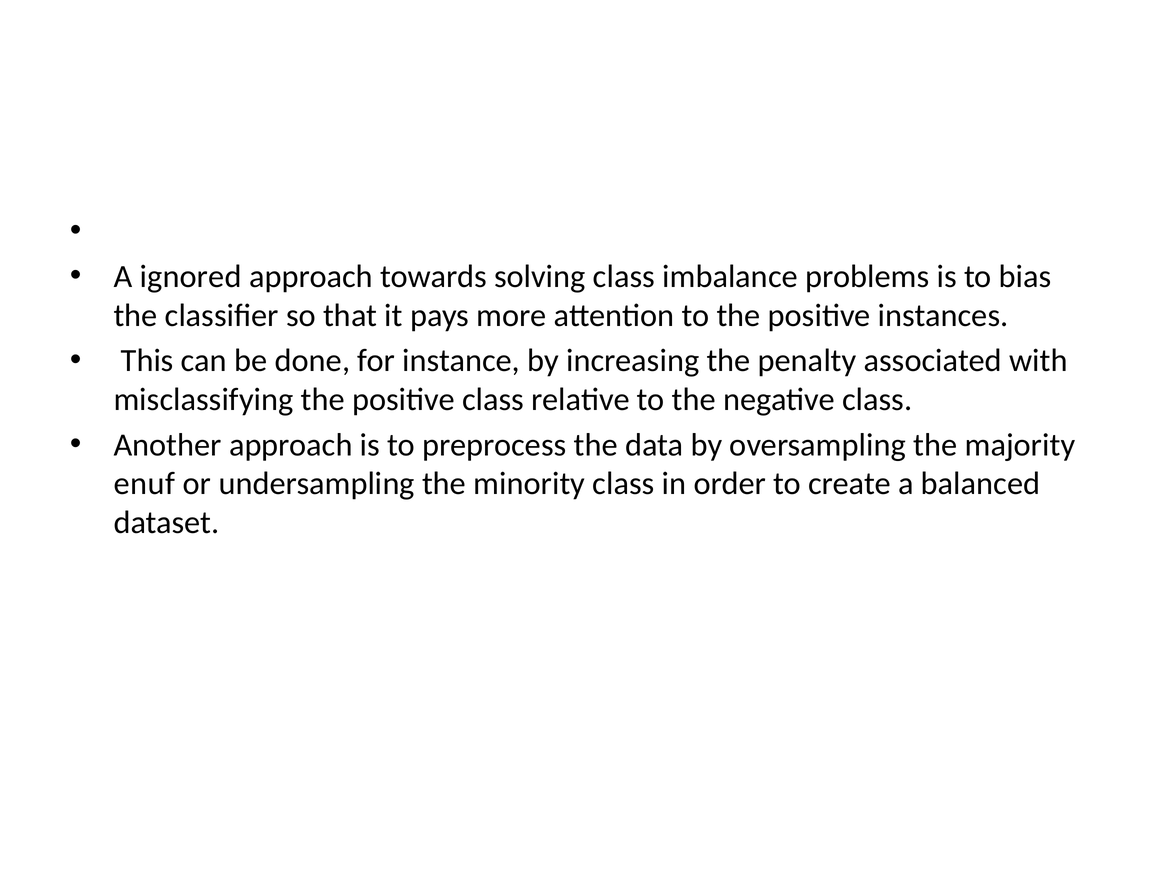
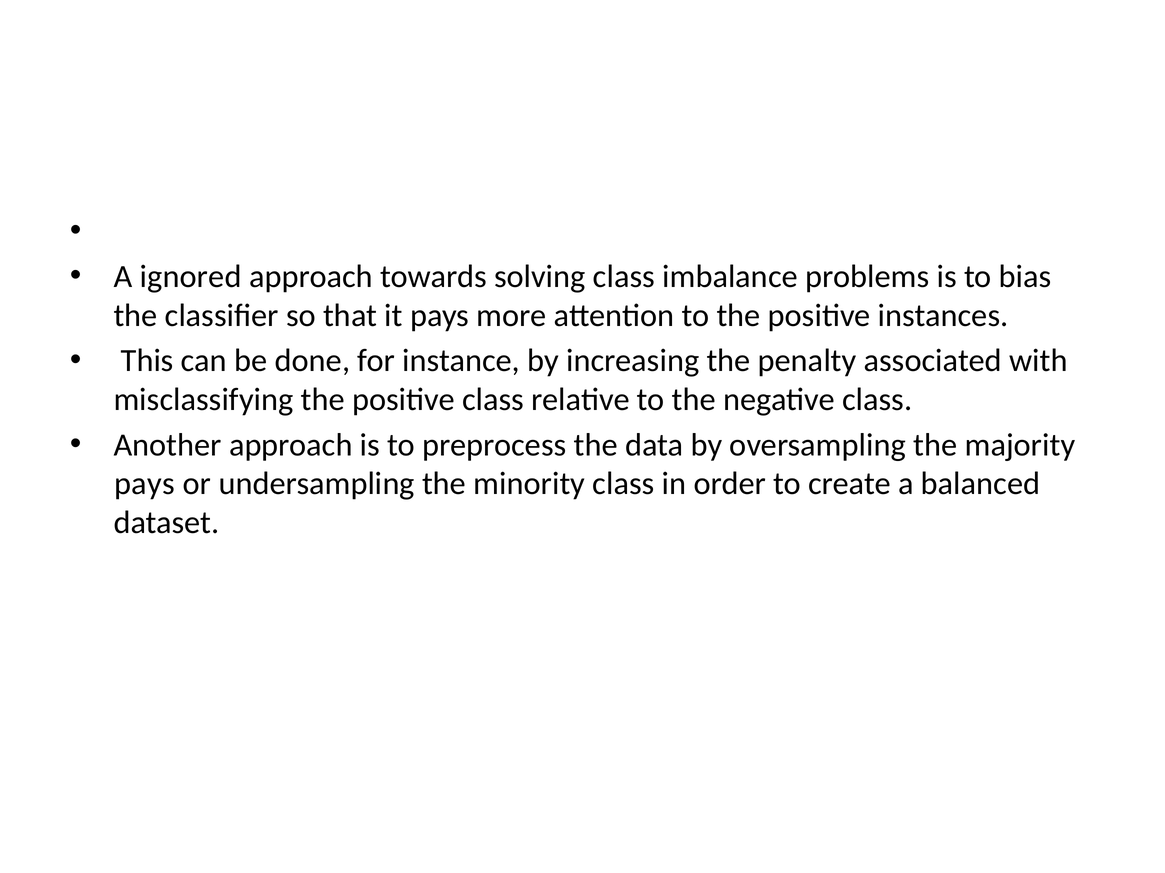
enuf: enuf -> pays (144, 484)
